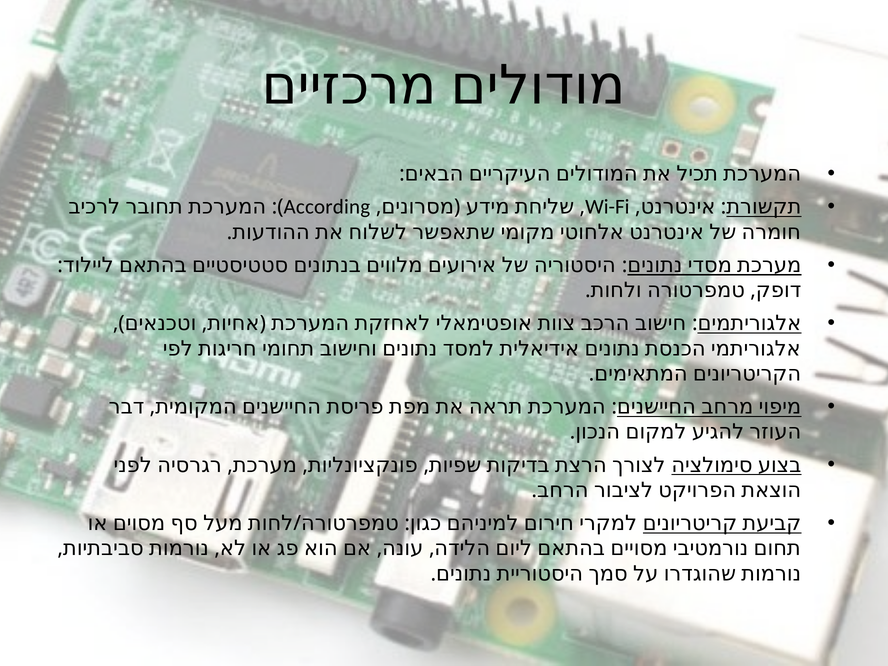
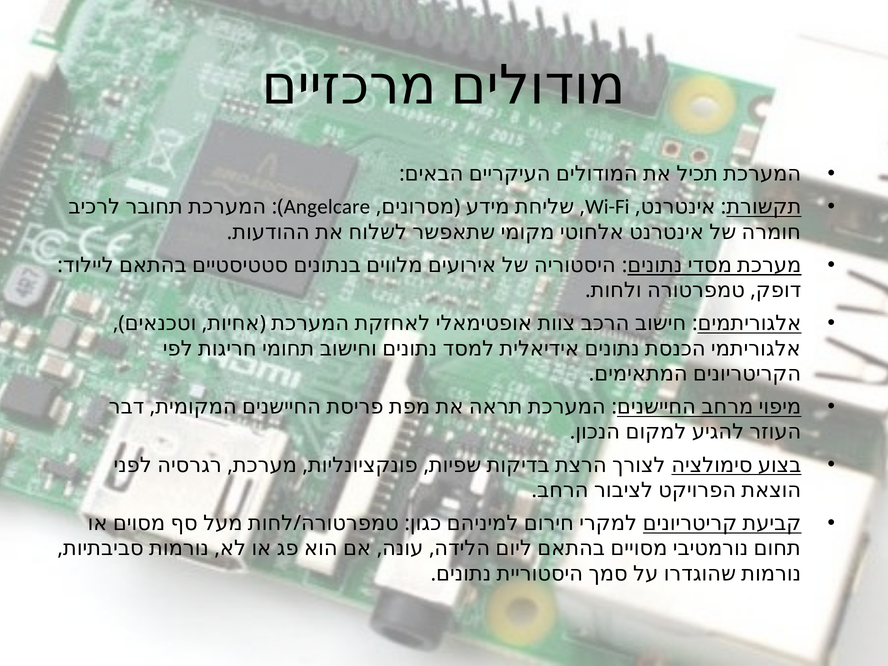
According: According -> Angelcare (327, 207)
